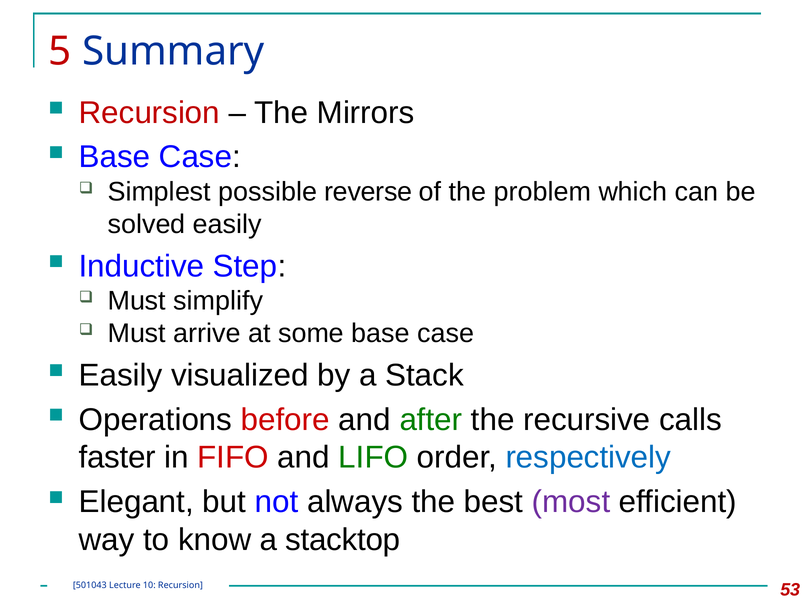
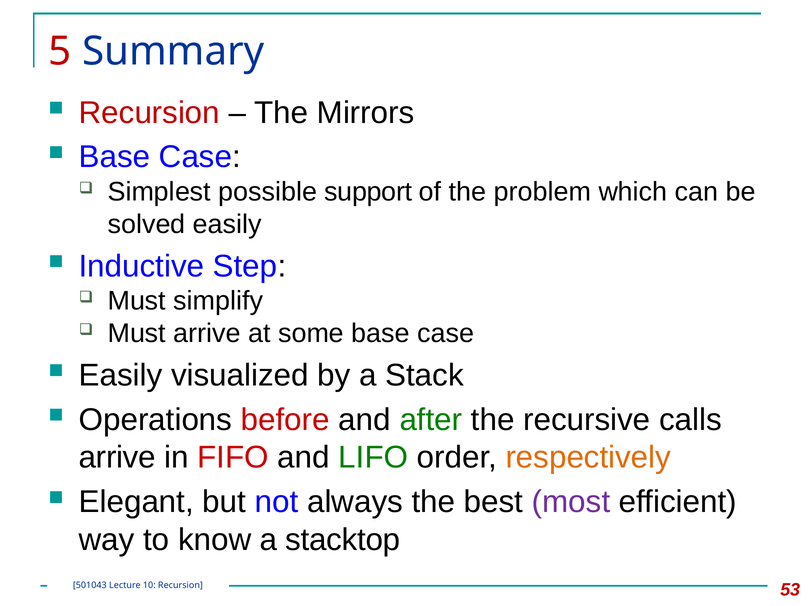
reverse: reverse -> support (368, 192)
faster: faster -> arrive (117, 458)
respectively colour: blue -> orange (588, 458)
